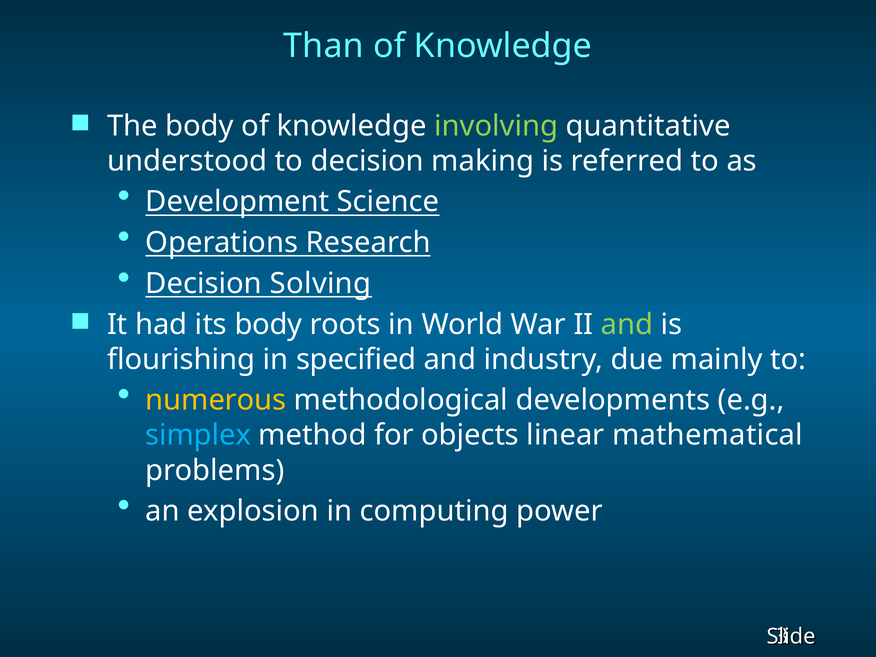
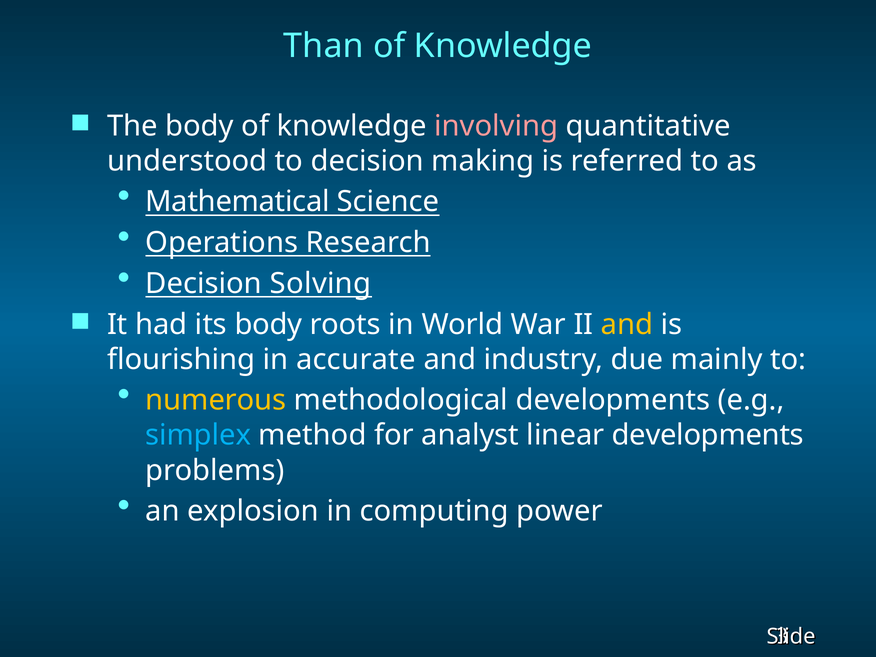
involving colour: light green -> pink (496, 126)
Development: Development -> Mathematical (237, 202)
and colour: light green -> yellow (627, 324)
specified: specified -> accurate (356, 359)
objects: objects -> analyst (470, 435)
linear mathematical: mathematical -> developments (708, 435)
